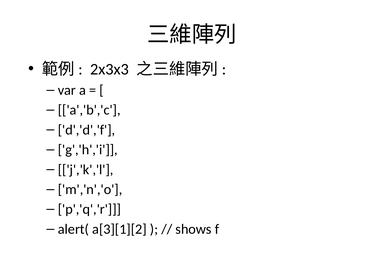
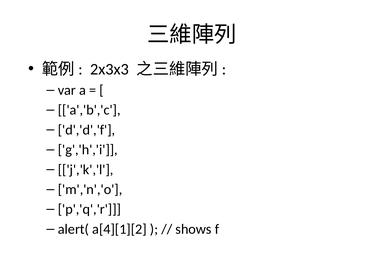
a[3][1][2: a[3][1][2 -> a[4][1][2 (119, 230)
